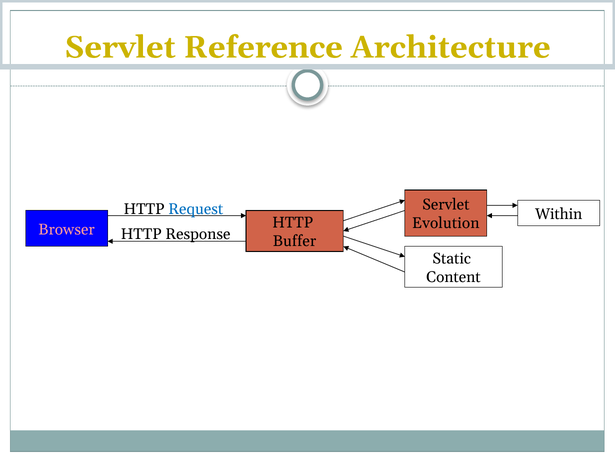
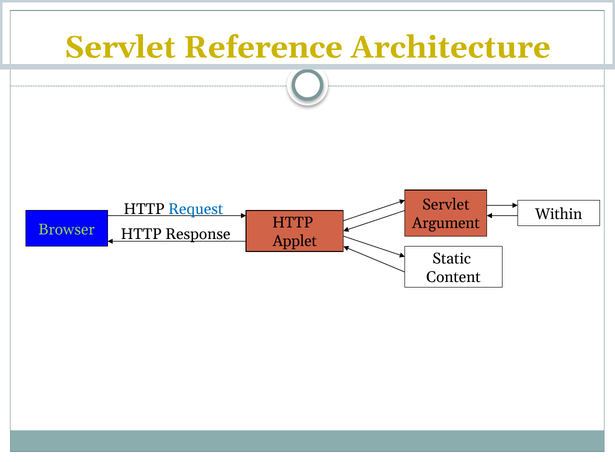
Evolution: Evolution -> Argument (446, 223)
Browser colour: pink -> light green (67, 229)
Buffer: Buffer -> Applet (295, 241)
